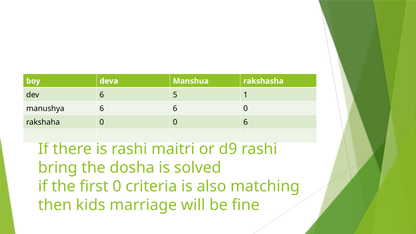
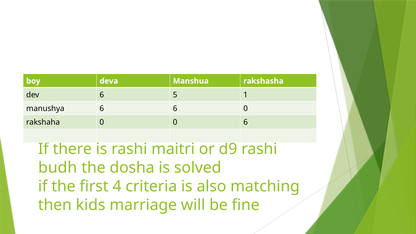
bring: bring -> budh (58, 168)
first 0: 0 -> 4 (117, 186)
